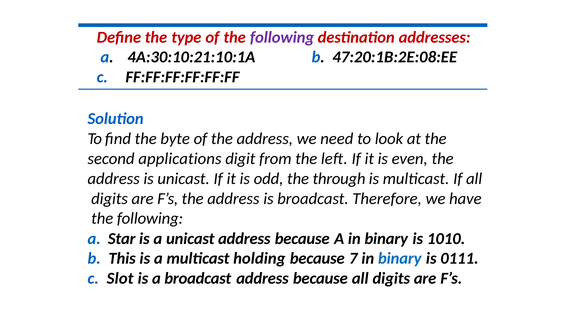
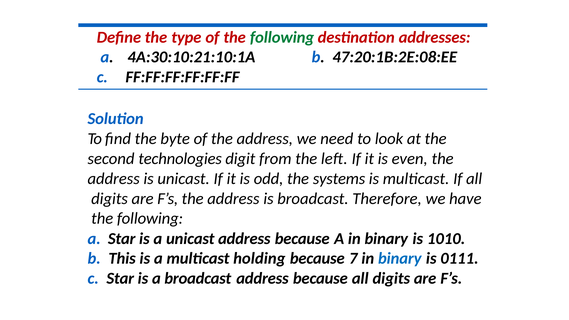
following colour: purple -> green (282, 37)
applications: applications -> technologies (180, 159)
through: through -> systems (339, 179)
c Slot: Slot -> Star (120, 279)
